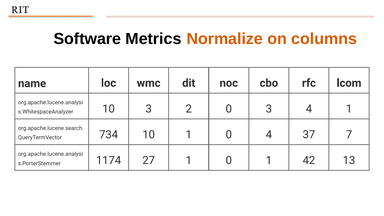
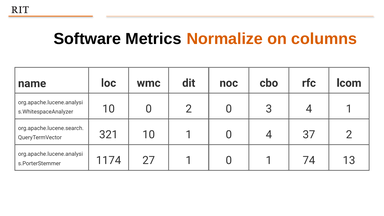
10 3: 3 -> 0 (149, 109)
734: 734 -> 321 (109, 135)
37 7: 7 -> 2 (349, 135)
42: 42 -> 74 (309, 160)
